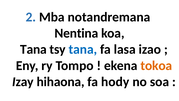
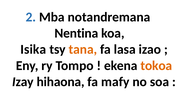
Tana: Tana -> Isika (33, 49)
tana colour: blue -> orange (83, 49)
hody: hody -> mafy (115, 81)
